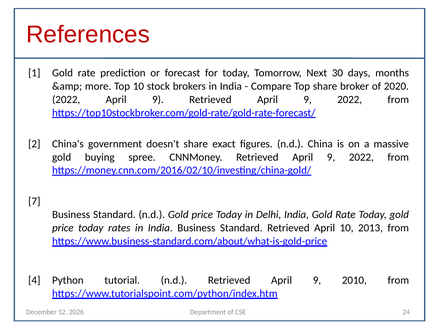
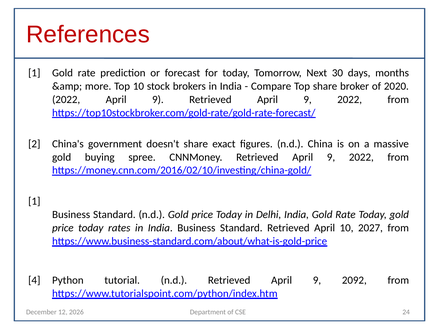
7: 7 -> 1 (34, 201)
2013: 2013 -> 2027 (370, 228)
2010: 2010 -> 2092 (354, 280)
